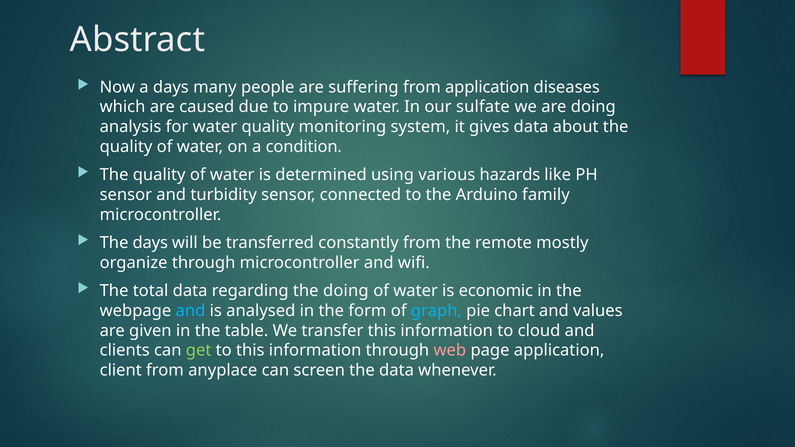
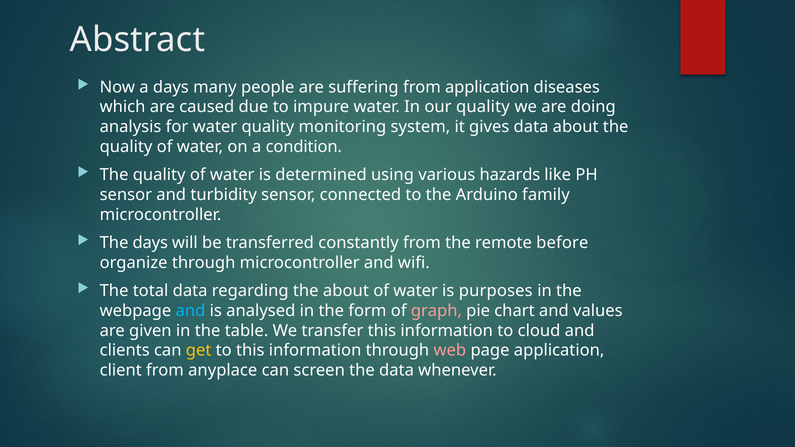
our sulfate: sulfate -> quality (483, 107)
mostly: mostly -> before (562, 243)
the doing: doing -> about (346, 291)
economic: economic -> purposes (496, 291)
graph colour: light blue -> pink (436, 311)
get colour: light green -> yellow (199, 351)
